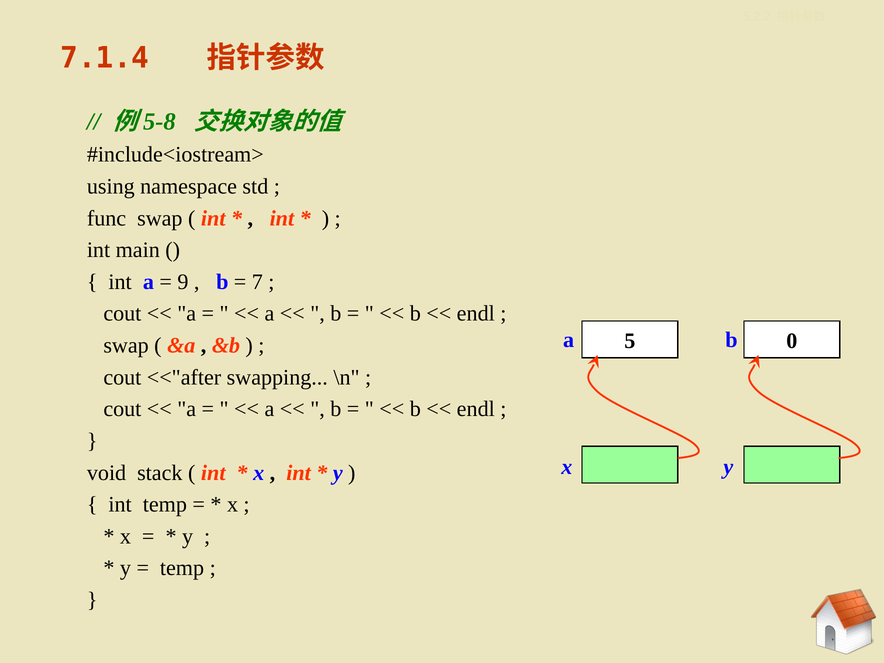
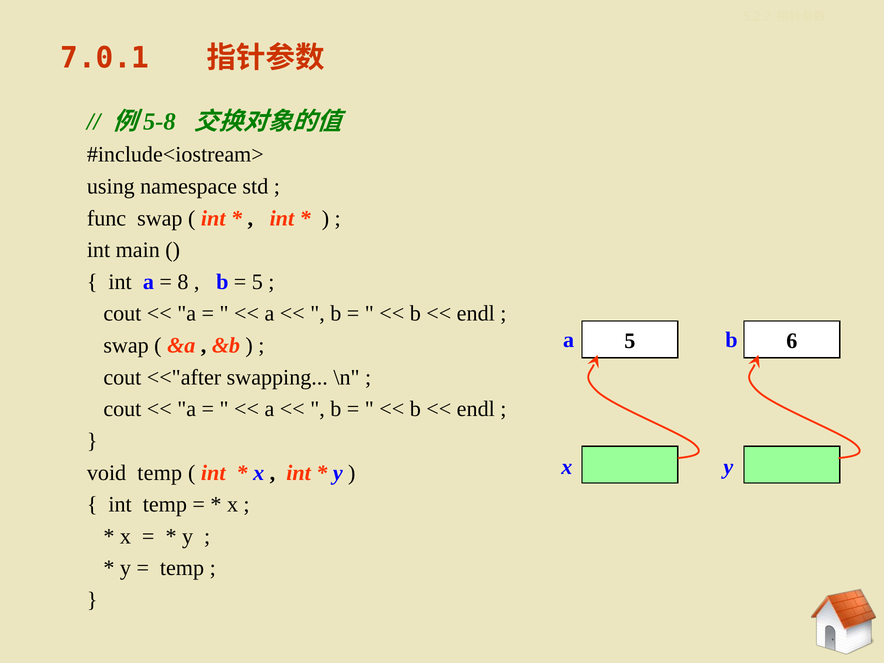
7.1.4: 7.1.4 -> 7.0.1 (105, 58)
9: 9 -> 8 (183, 282)
7: 7 -> 5 (257, 282)
0: 0 -> 6 (792, 341)
void stack: stack -> temp (160, 473)
